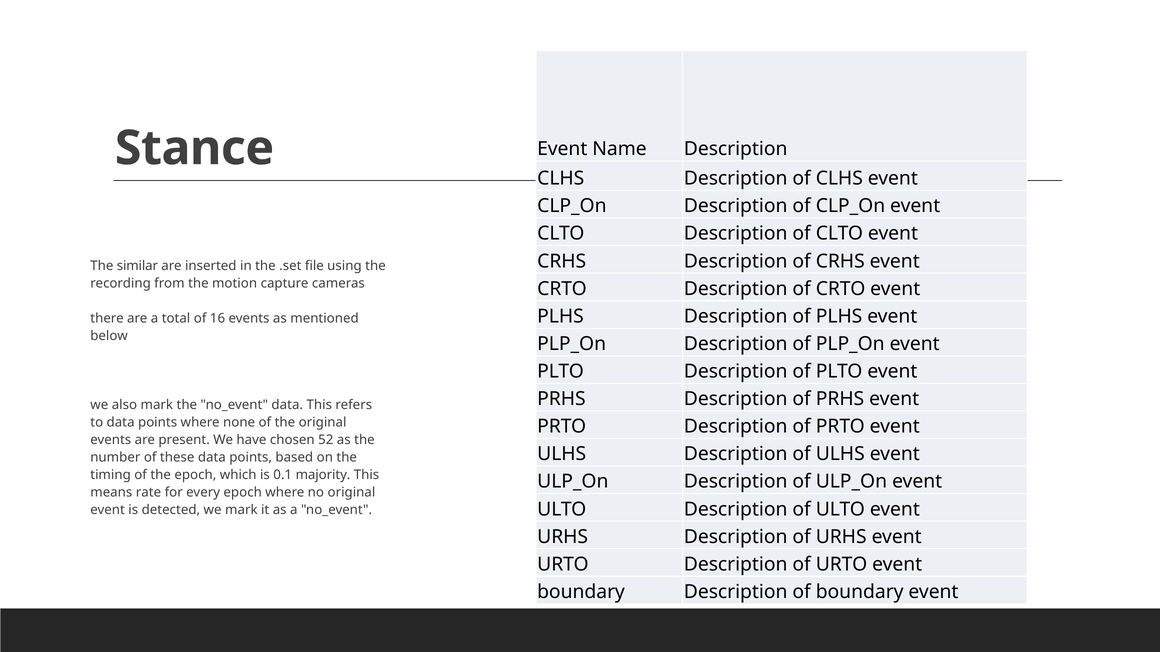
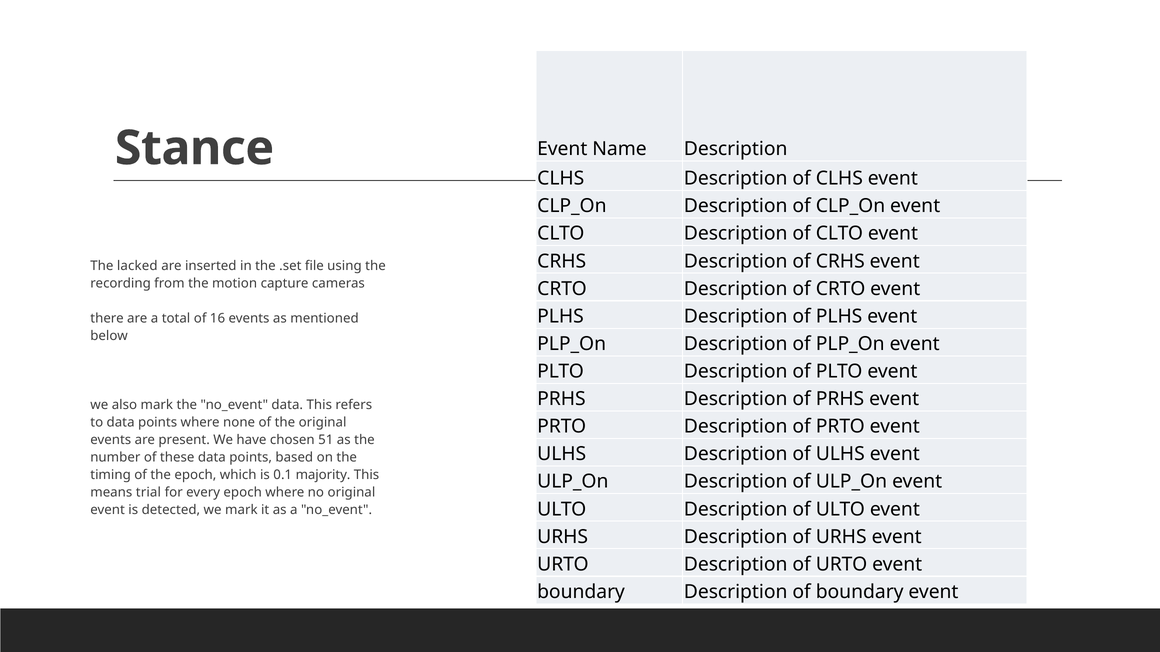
similar: similar -> lacked (137, 266)
52: 52 -> 51 (326, 440)
rate: rate -> trial (148, 493)
